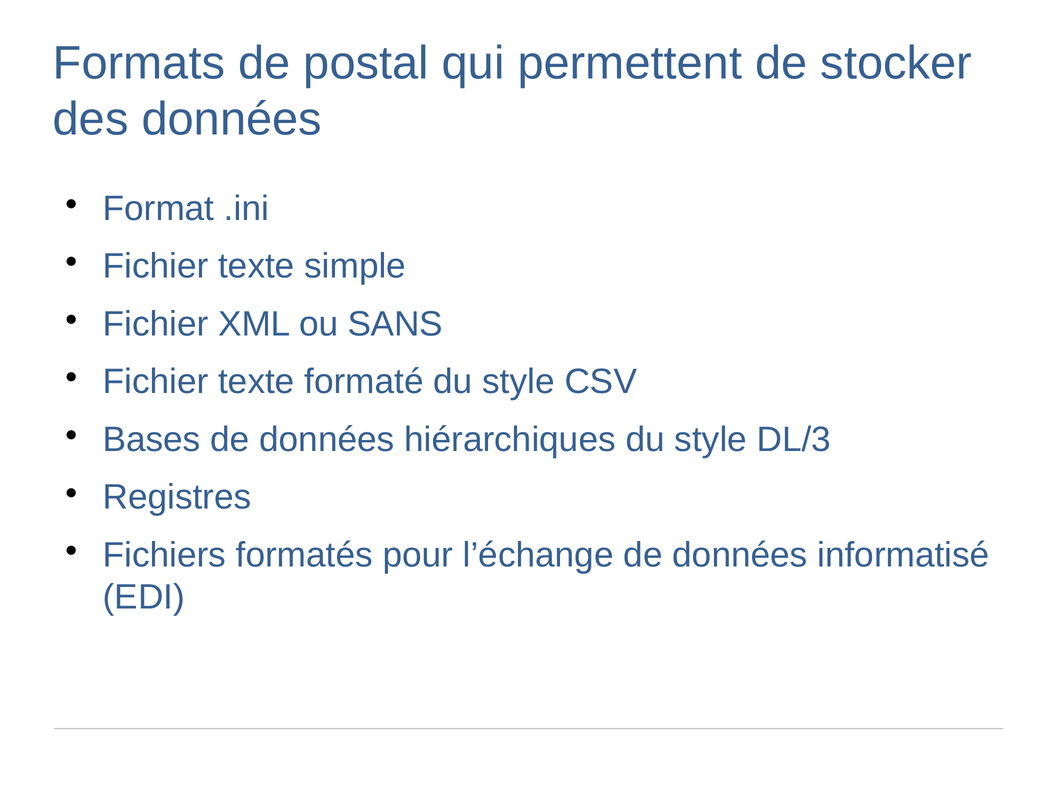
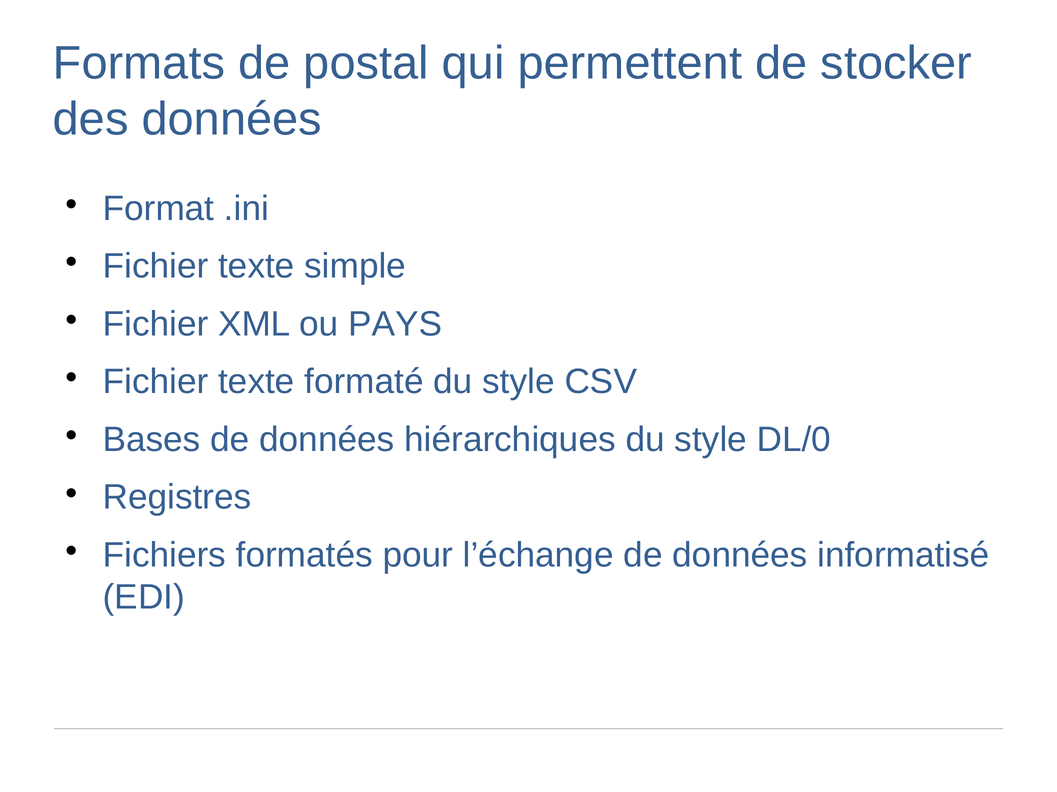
SANS: SANS -> PAYS (395, 324)
DL/3: DL/3 -> DL/0 (794, 440)
